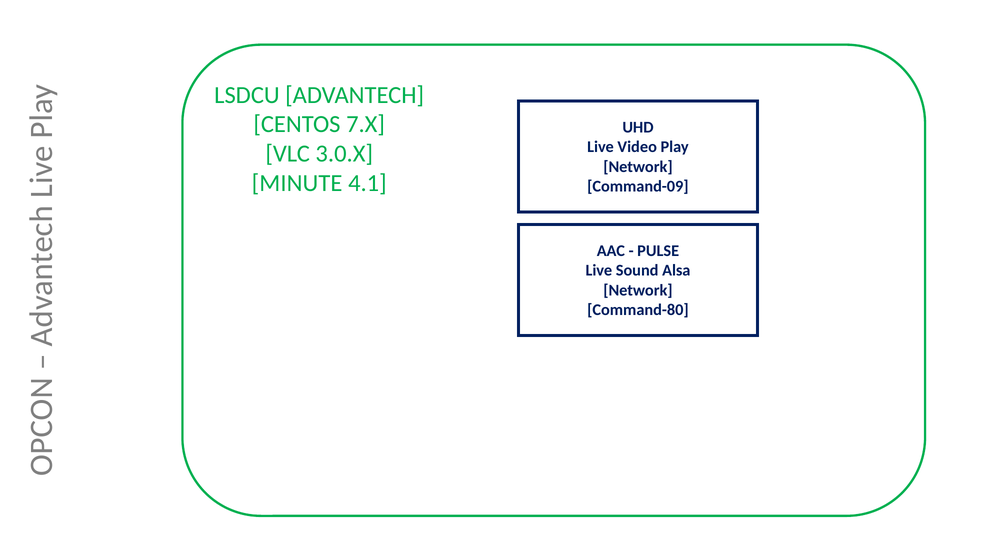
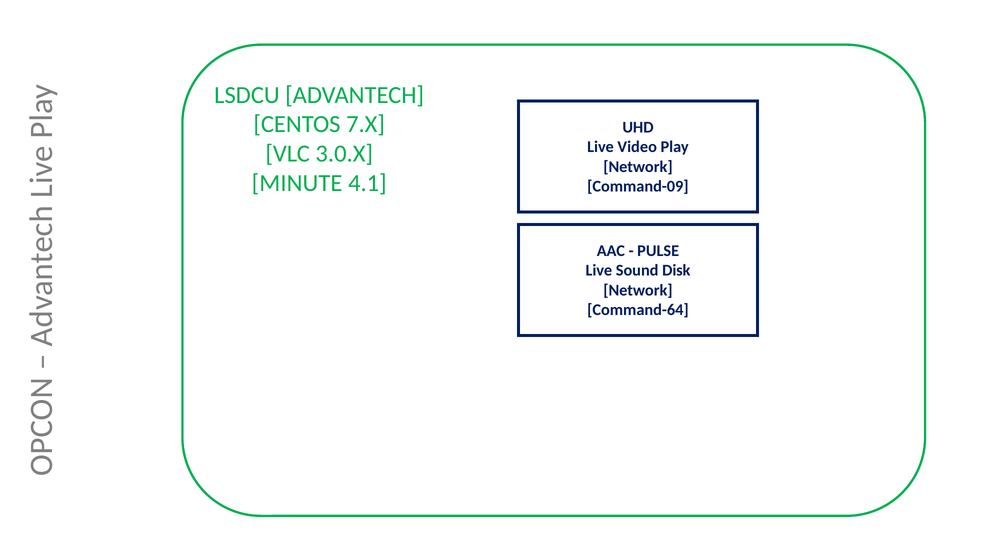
Alsa: Alsa -> Disk (676, 271)
Command-80: Command-80 -> Command-64 (638, 310)
